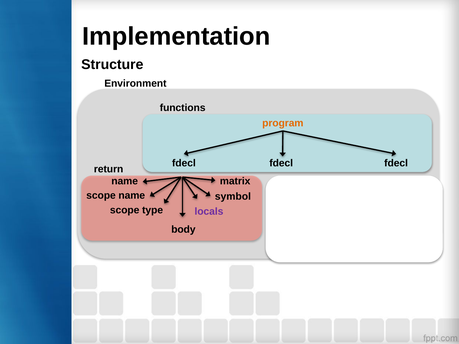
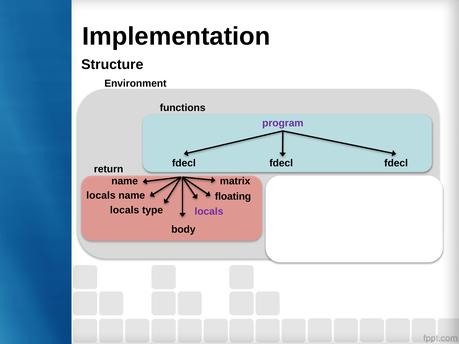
program colour: orange -> purple (283, 123)
scope: scope -> locals (101, 196)
symbol: symbol -> floating (233, 197)
scope: scope -> locals (125, 210)
